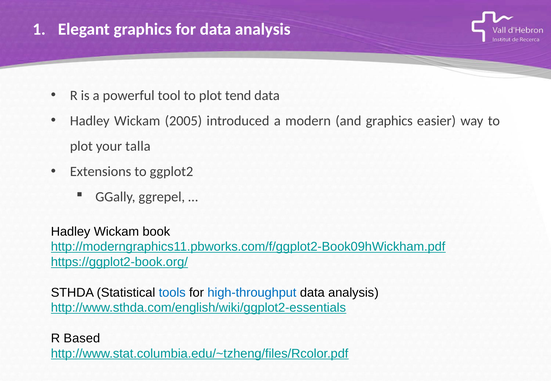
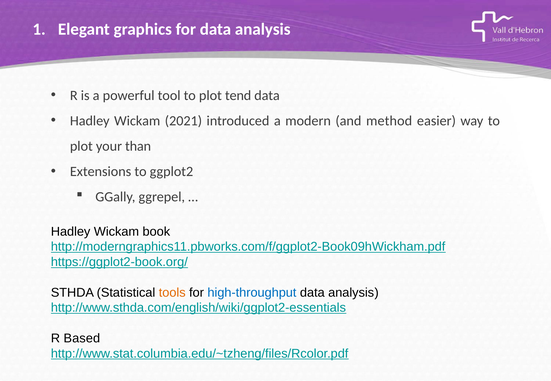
2005: 2005 -> 2021 (183, 121)
and graphics: graphics -> method (389, 121)
talla: talla -> than (138, 146)
tools colour: blue -> orange (172, 293)
